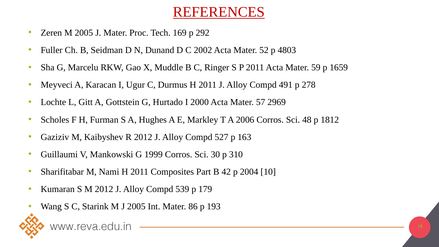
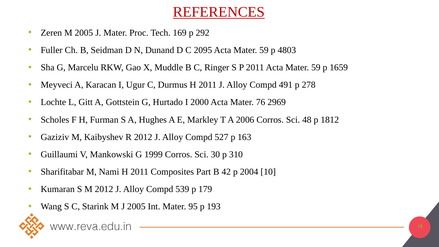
2002: 2002 -> 2095 (203, 50)
52: 52 -> 59 (264, 50)
57: 57 -> 76 (261, 102)
86: 86 -> 95 (193, 207)
